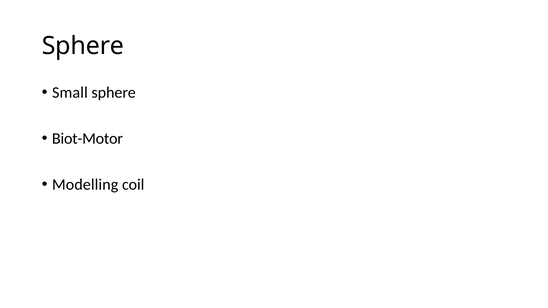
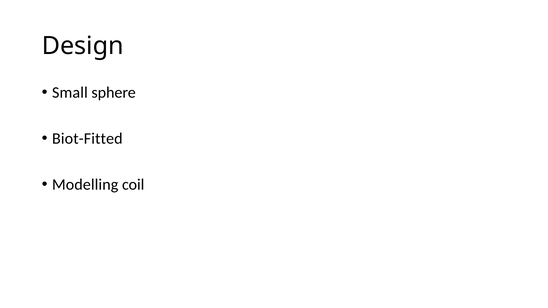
Sphere: Sphere -> Design (83, 46)
Biot-Motor: Biot-Motor -> Biot-Fitted (87, 139)
